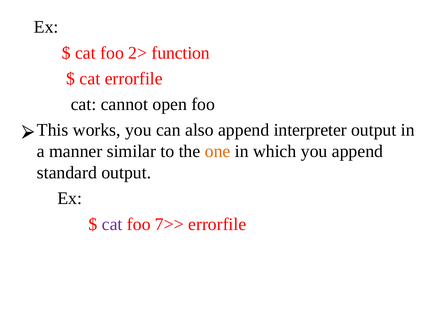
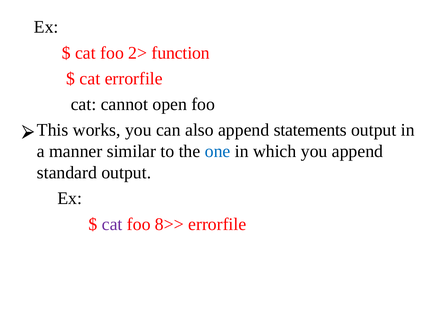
interpreter: interpreter -> statements (310, 130)
one colour: orange -> blue (218, 151)
7>>: 7>> -> 8>> (169, 224)
